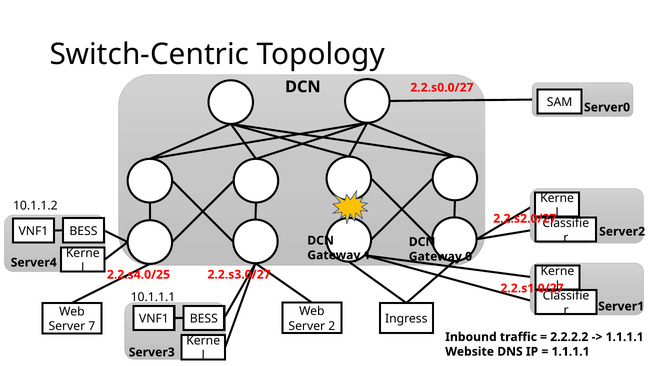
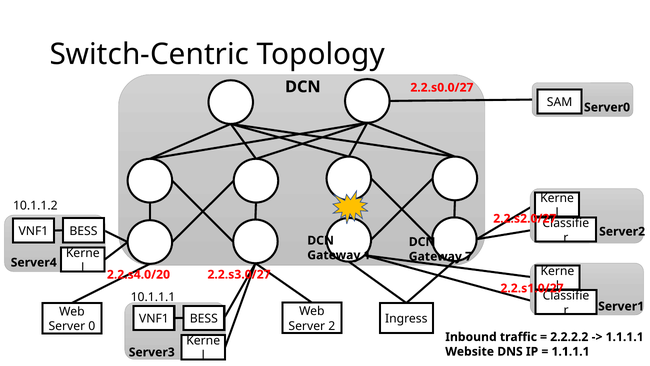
0: 0 -> 7 (469, 256)
2.2.s4.0/25: 2.2.s4.0/25 -> 2.2.s4.0/20 (138, 274)
7: 7 -> 0 (92, 326)
